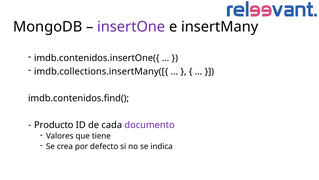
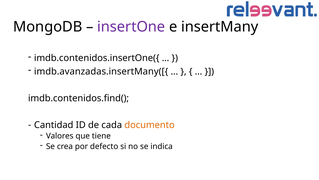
imdb.collections.insertMany([{: imdb.collections.insertMany([{ -> imdb.avanzadas.insertMany([{ (101, 71)
Producto: Producto -> Cantidad (54, 125)
documento colour: purple -> orange (150, 125)
